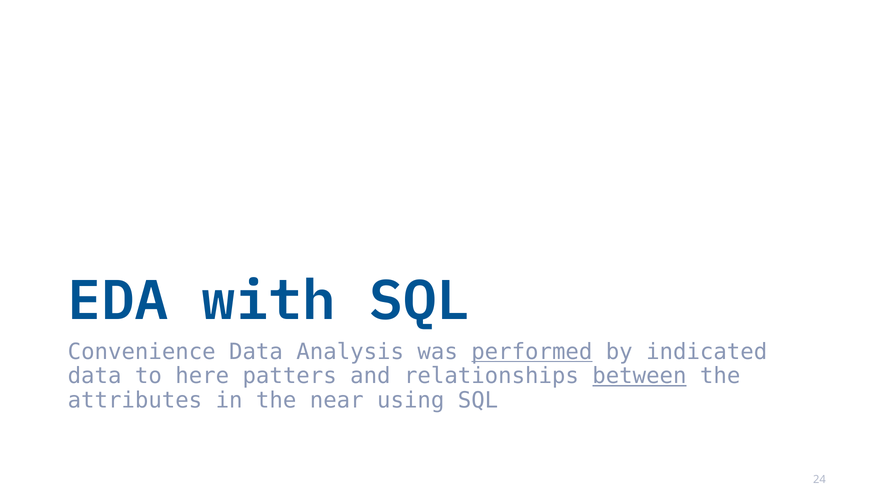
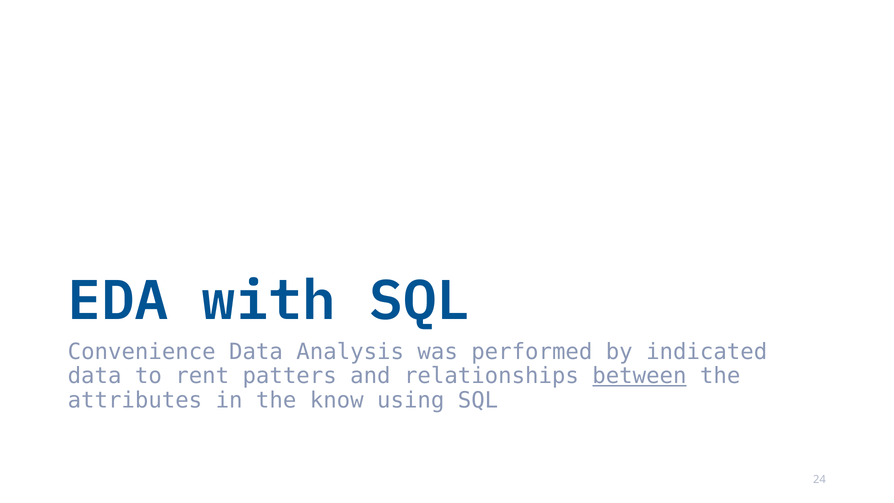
performed underline: present -> none (532, 352)
here: here -> rent (202, 376)
near: near -> know (337, 400)
